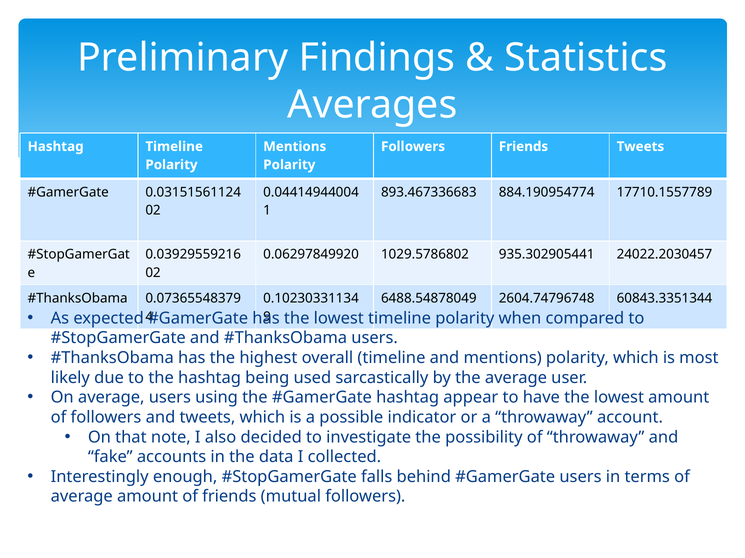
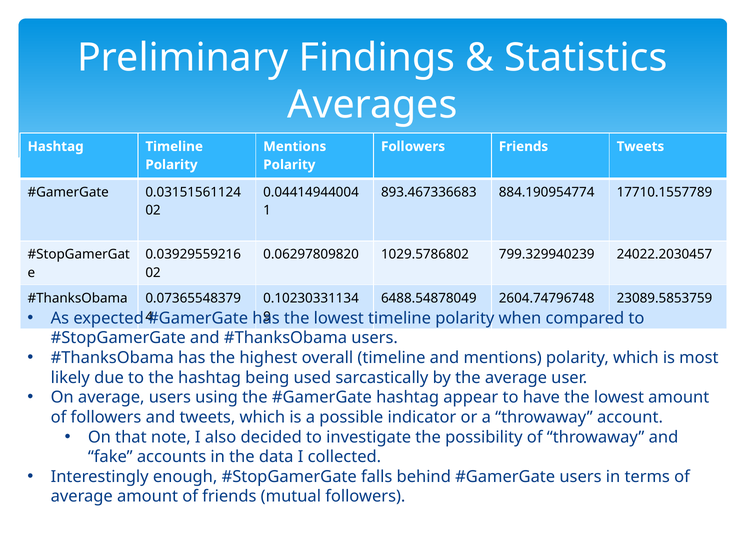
0.06297849920: 0.06297849920 -> 0.06297809820 (311, 255)
935.302905441: 935.302905441 -> 799.329940239 (547, 255)
60843.3351344: 60843.3351344 -> 23089.5853759 (664, 299)
